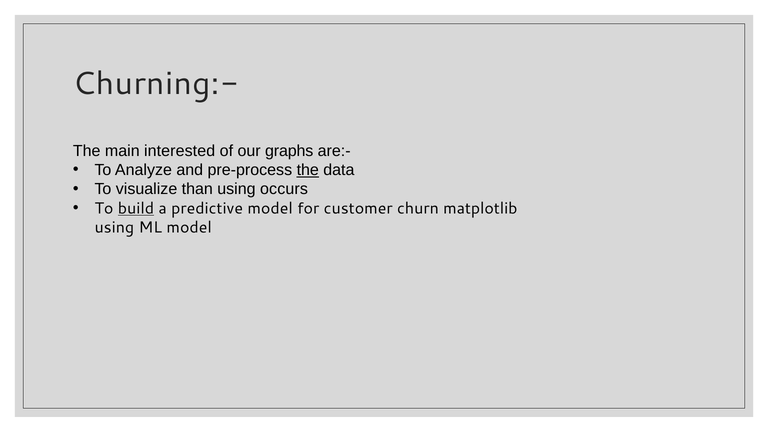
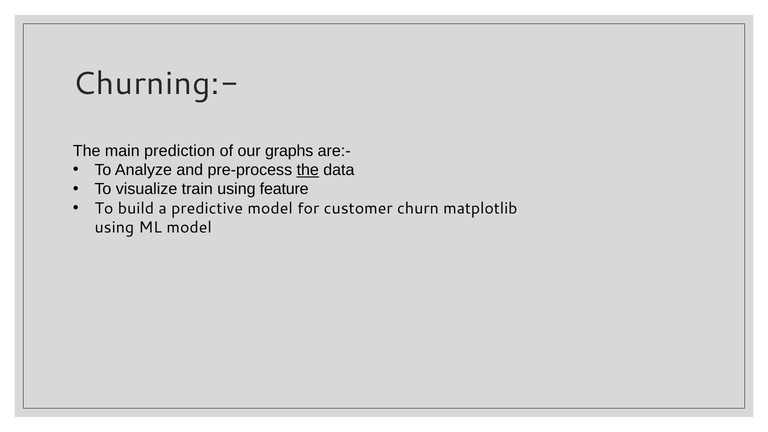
interested: interested -> prediction (180, 151)
than: than -> train (197, 189)
occurs: occurs -> feature (284, 189)
build underline: present -> none (136, 208)
